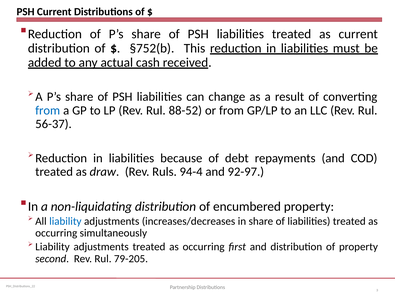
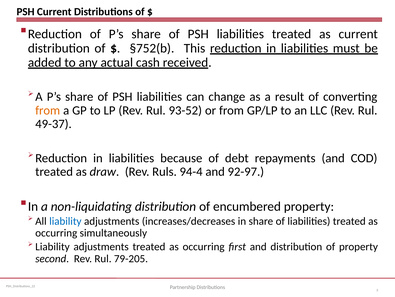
from colour: blue -> orange (48, 110)
88-52: 88-52 -> 93-52 (185, 110)
56-37: 56-37 -> 49-37 (54, 124)
